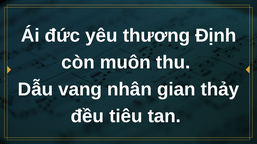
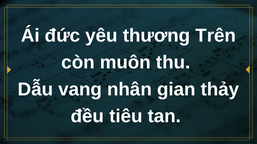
Định: Định -> Trên (216, 36)
